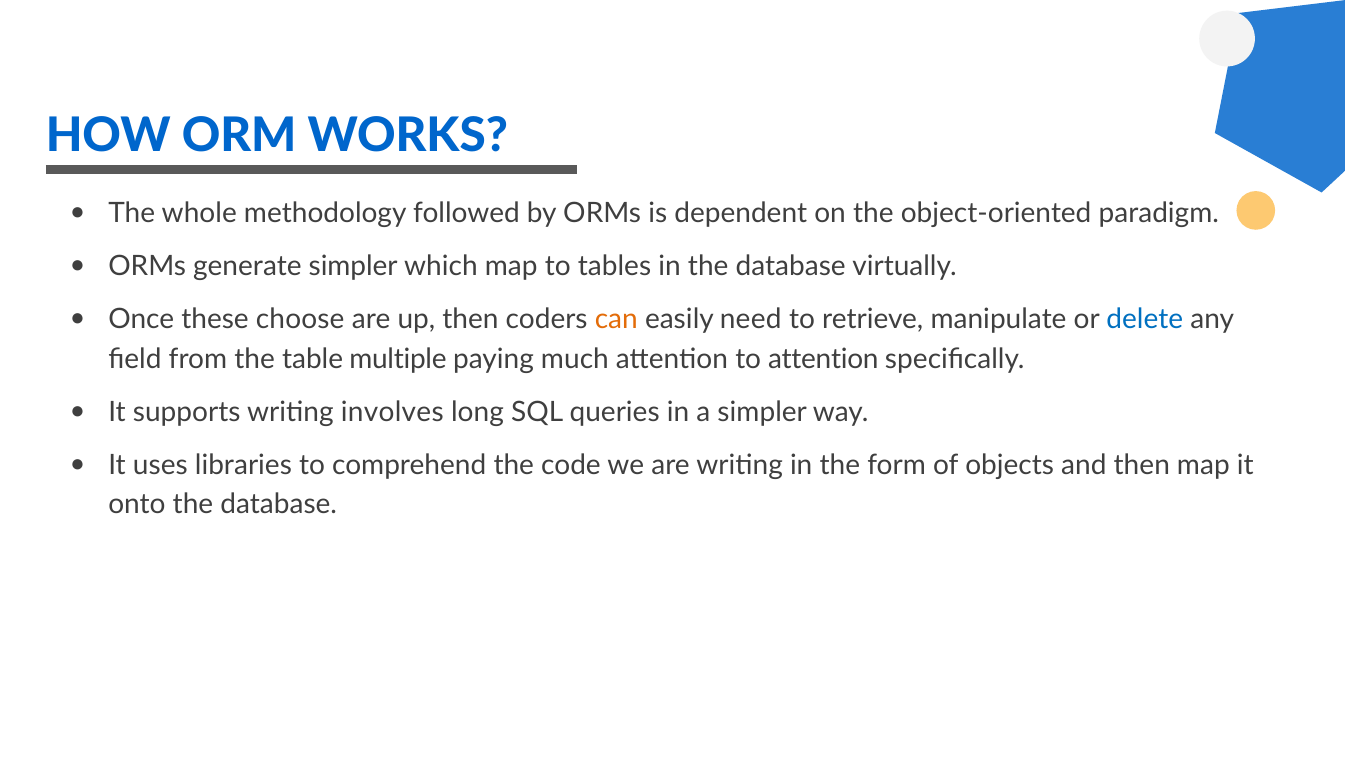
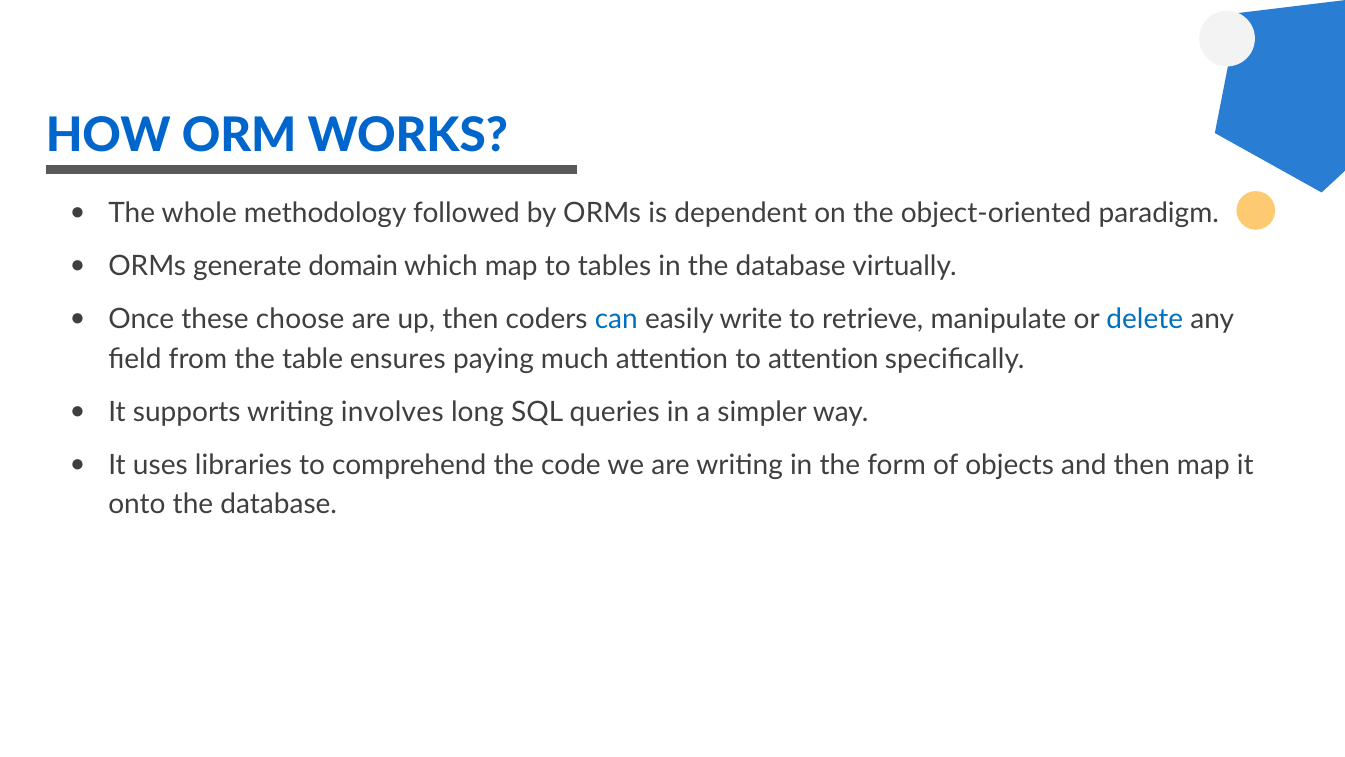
generate simpler: simpler -> domain (353, 266)
can colour: orange -> blue (616, 319)
need: need -> write (751, 319)
multiple: multiple -> ensures (398, 359)
